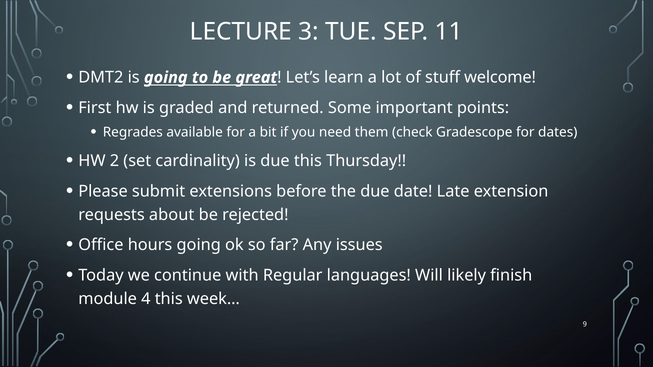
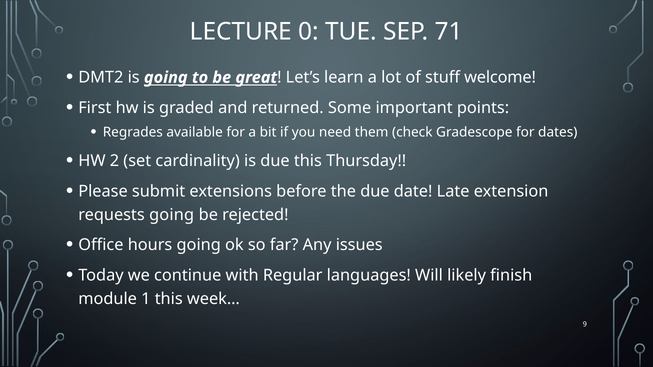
3: 3 -> 0 (309, 32)
11: 11 -> 71 (449, 32)
requests about: about -> going (172, 215)
4: 4 -> 1 (146, 299)
